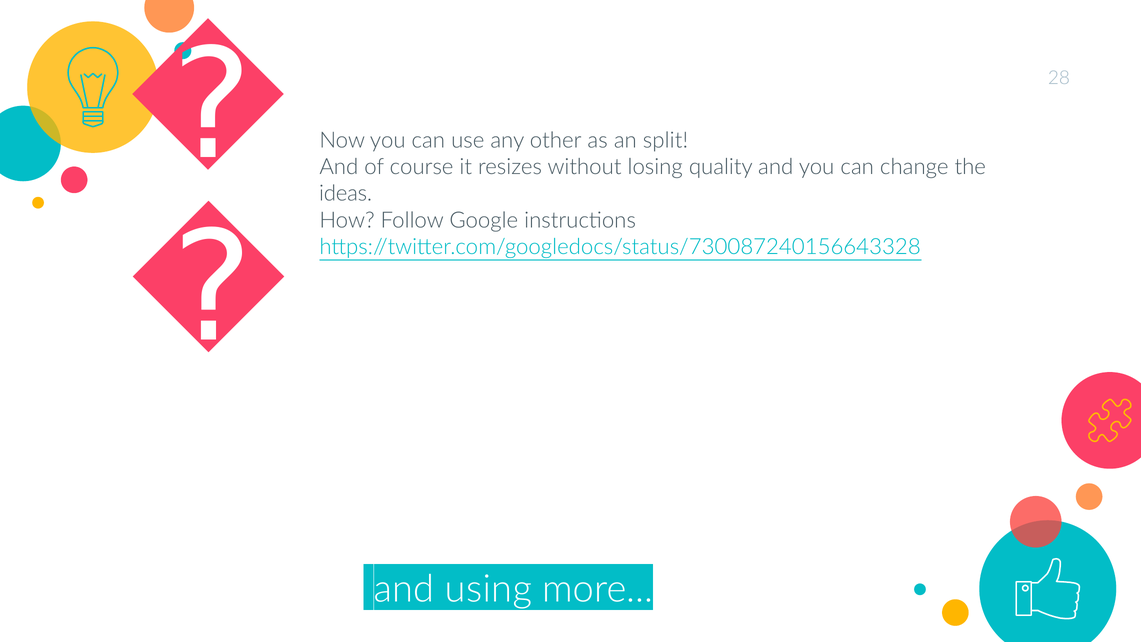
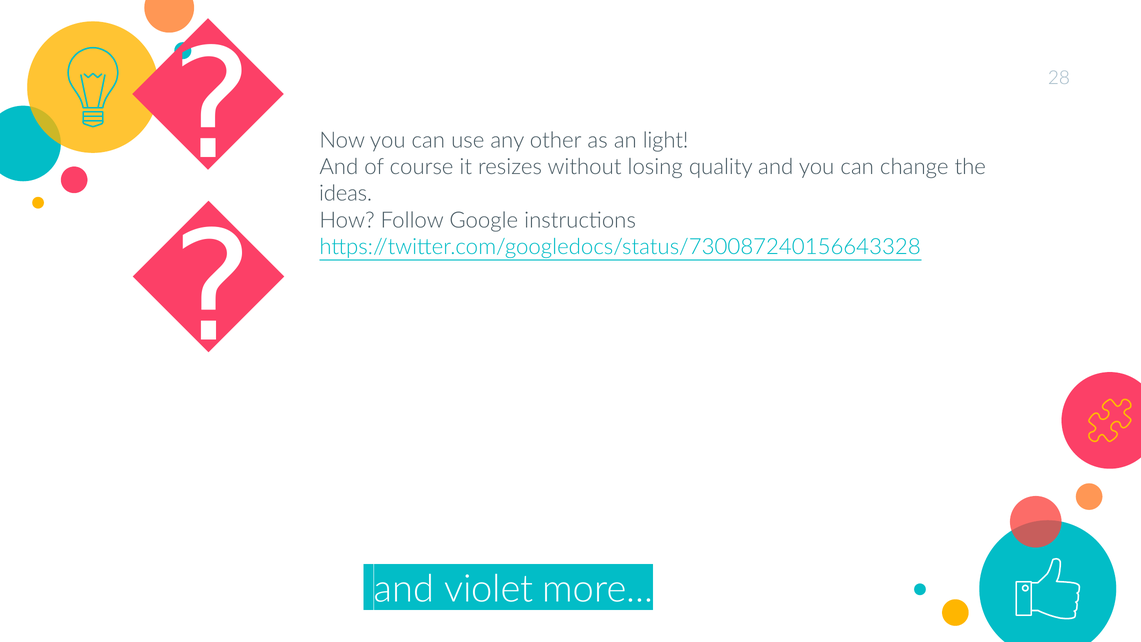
split: split -> light (666, 140)
using: using -> violet (489, 589)
